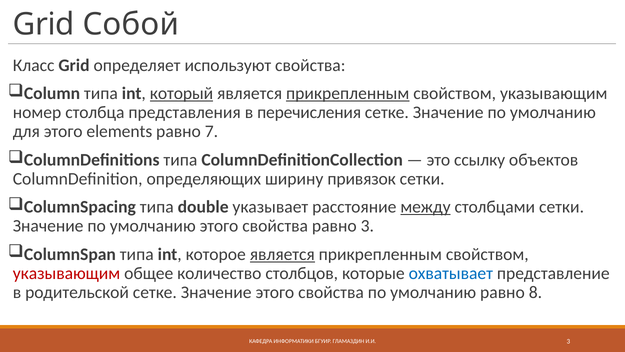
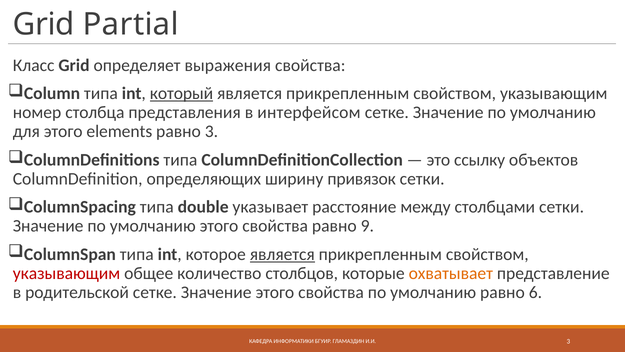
Собой: Собой -> Partial (131, 24)
используют: используют -> выражения (228, 65)
прикрепленным underline: present -> none (348, 93)
перечисления: перечисления -> интерфейсом (309, 113)
равно 7: 7 -> 3 (211, 132)
между underline: present -> none (425, 207)
равно 3: 3 -> 9 (367, 226)
охватывает colour: blue -> orange (451, 273)
8: 8 -> 6 (535, 292)
